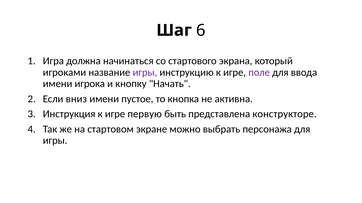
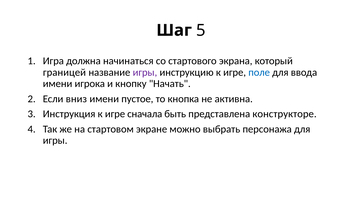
6: 6 -> 5 (201, 30)
игроками: игроками -> границей (64, 73)
поле colour: purple -> blue (259, 73)
первую: первую -> сначала (145, 114)
